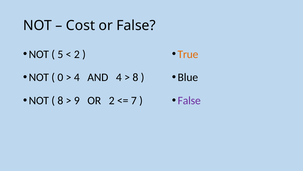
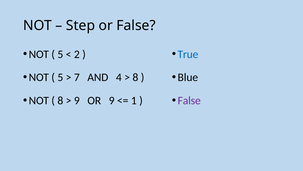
Cost: Cost -> Step (81, 25)
True colour: orange -> blue (188, 54)
0: 0 -> 5 (60, 77)
4: 4 -> 7 (77, 77)
OR 2: 2 -> 9 (112, 100)
7: 7 -> 1 (134, 100)
